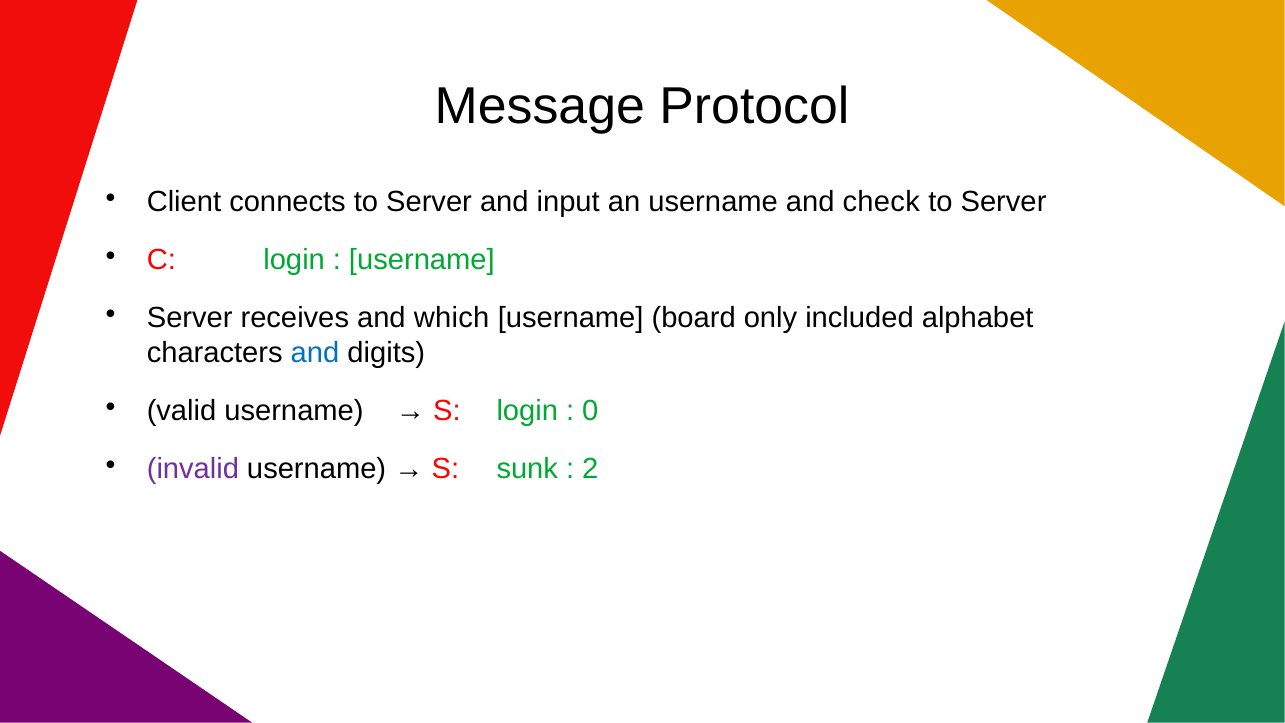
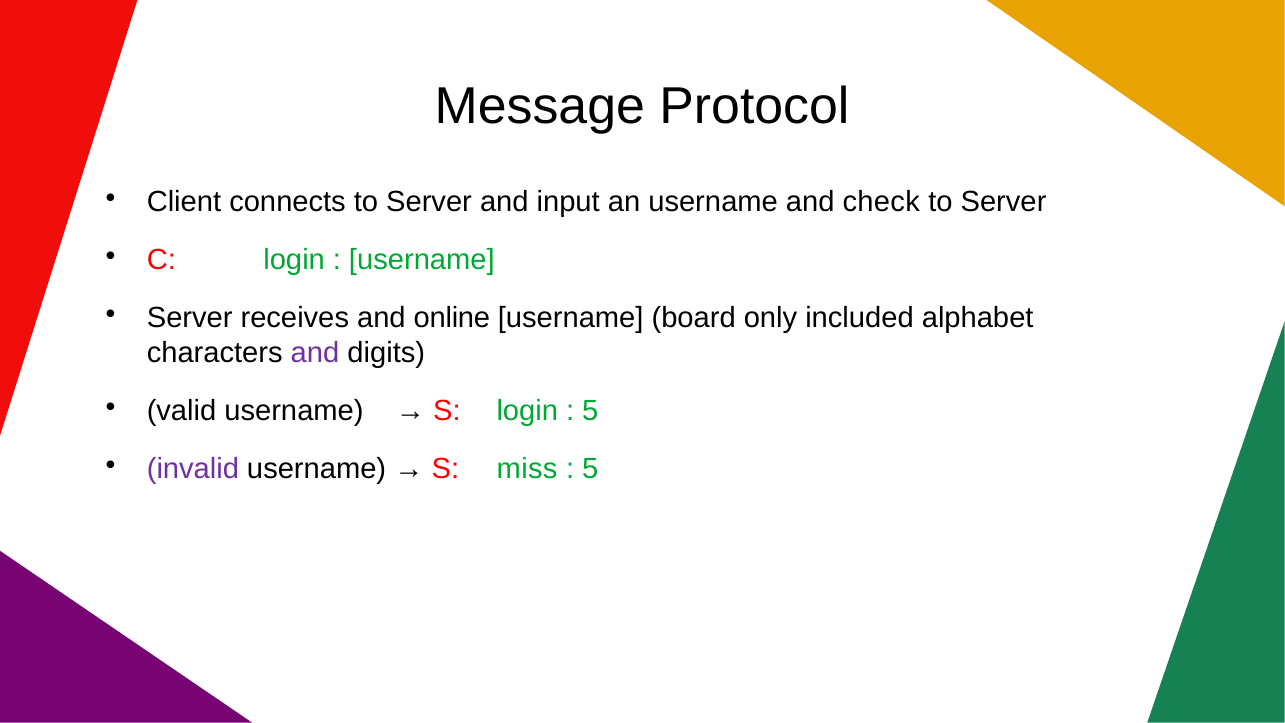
which: which -> online (452, 318)
and colour: blue -> purple (315, 353)
0: 0 -> 5 (590, 411)
sunk: sunk -> miss (527, 468)
2: 2 -> 5 (590, 468)
